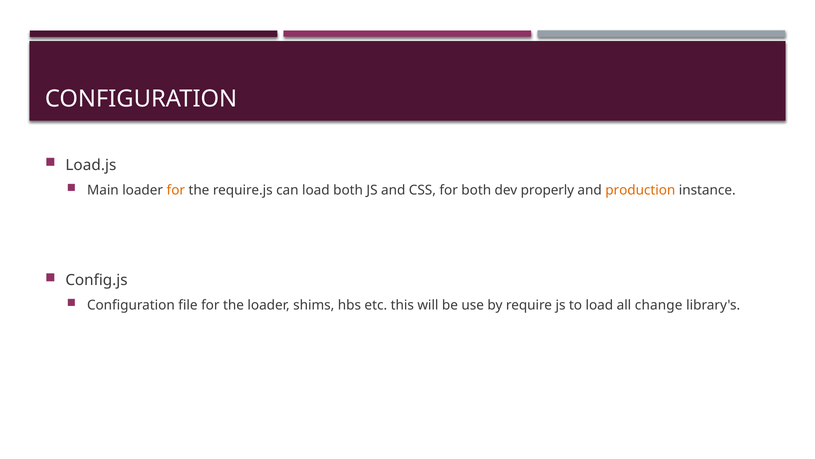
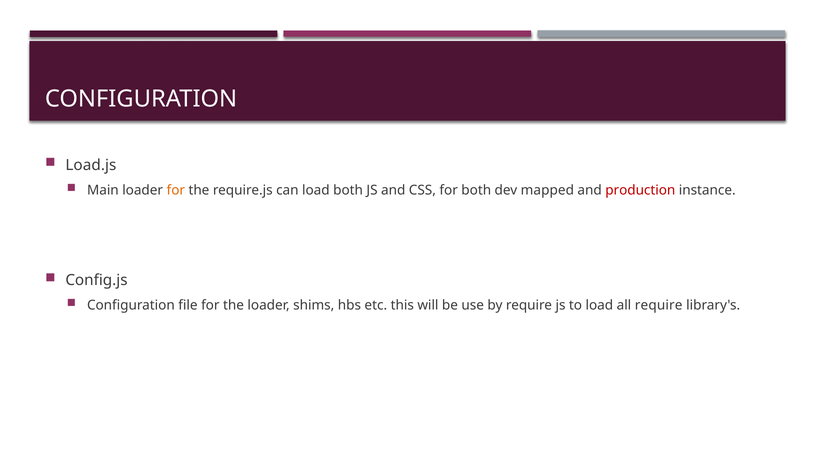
properly: properly -> mapped (547, 190)
production colour: orange -> red (640, 190)
all change: change -> require (659, 305)
